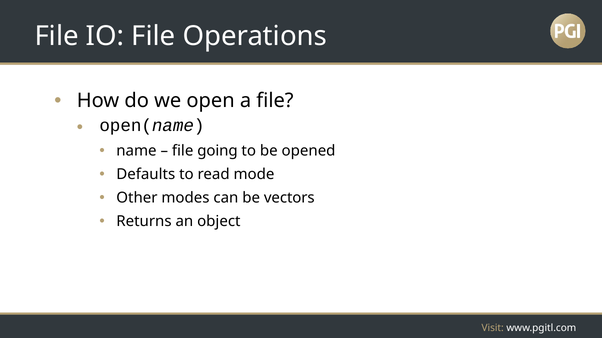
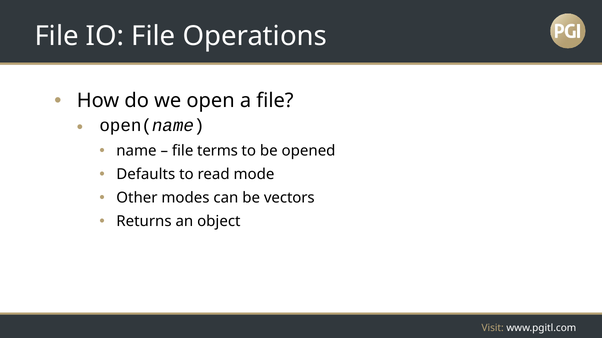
going: going -> terms (218, 151)
